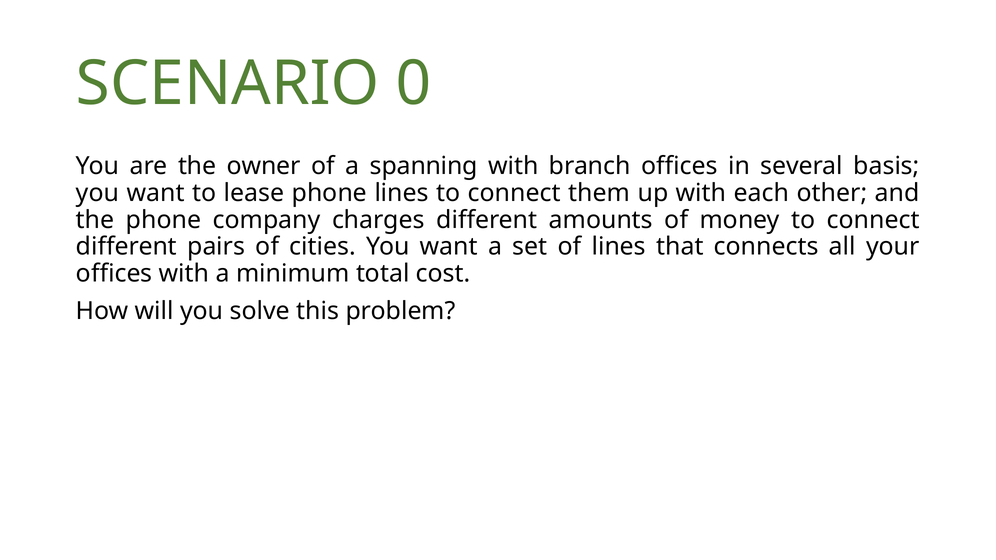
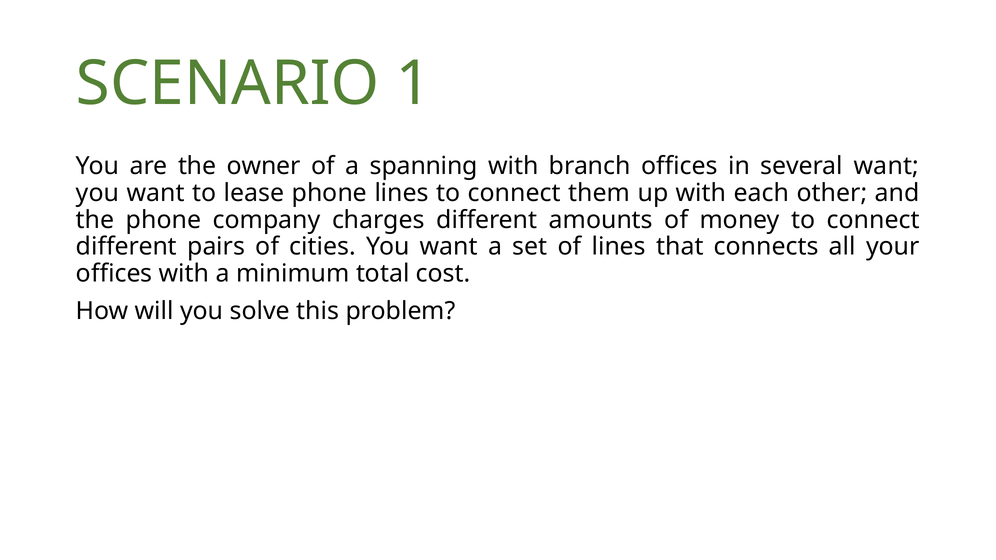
0: 0 -> 1 (414, 84)
several basis: basis -> want (886, 166)
